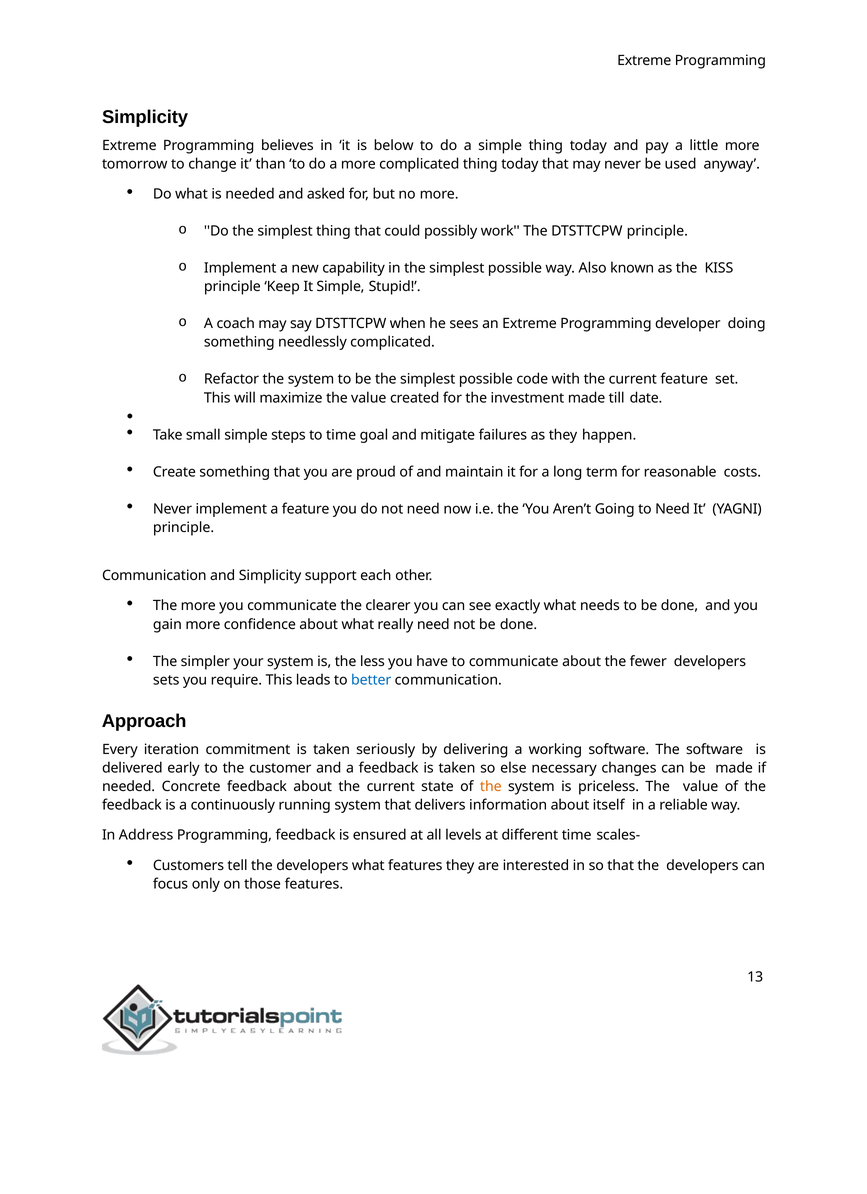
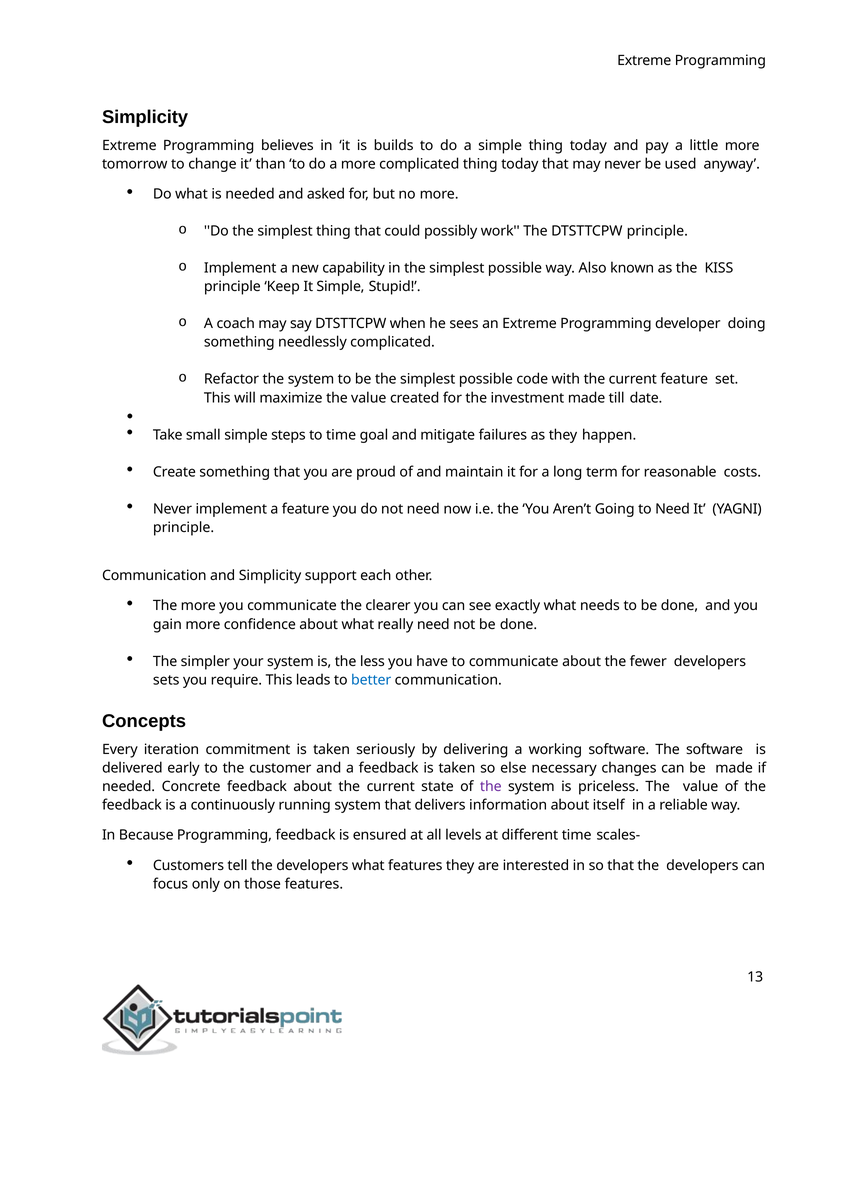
below: below -> builds (394, 145)
Approach: Approach -> Concepts (144, 721)
the colour: orange -> purple (491, 786)
Address: Address -> Because (146, 834)
